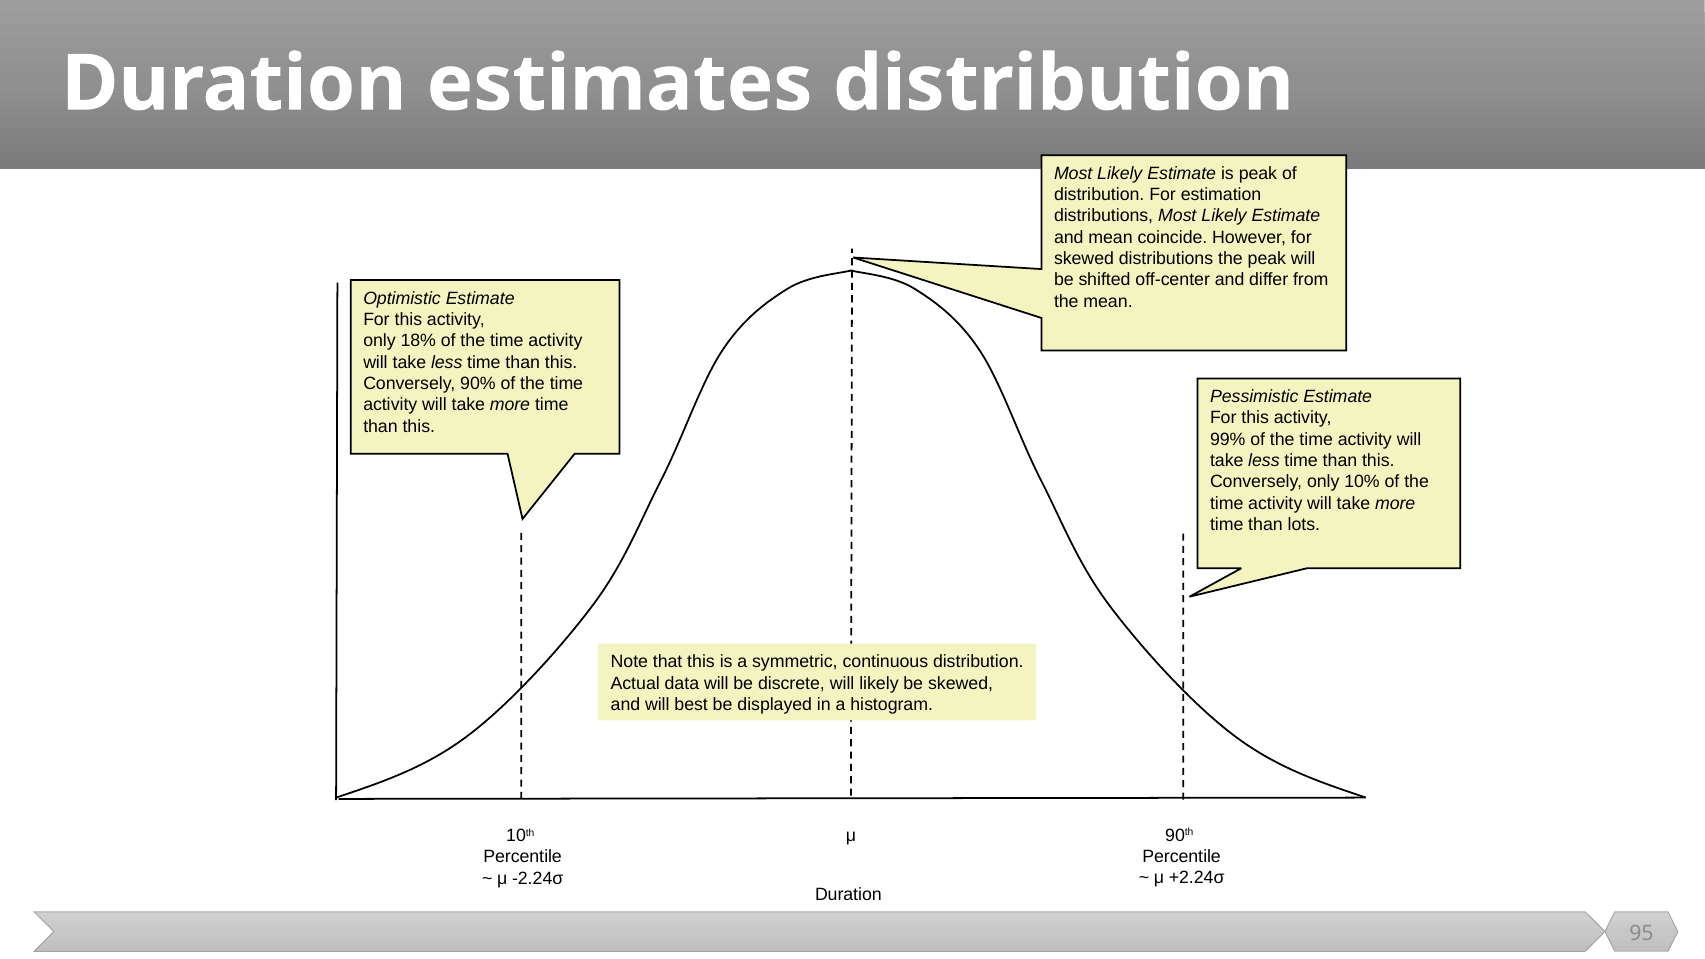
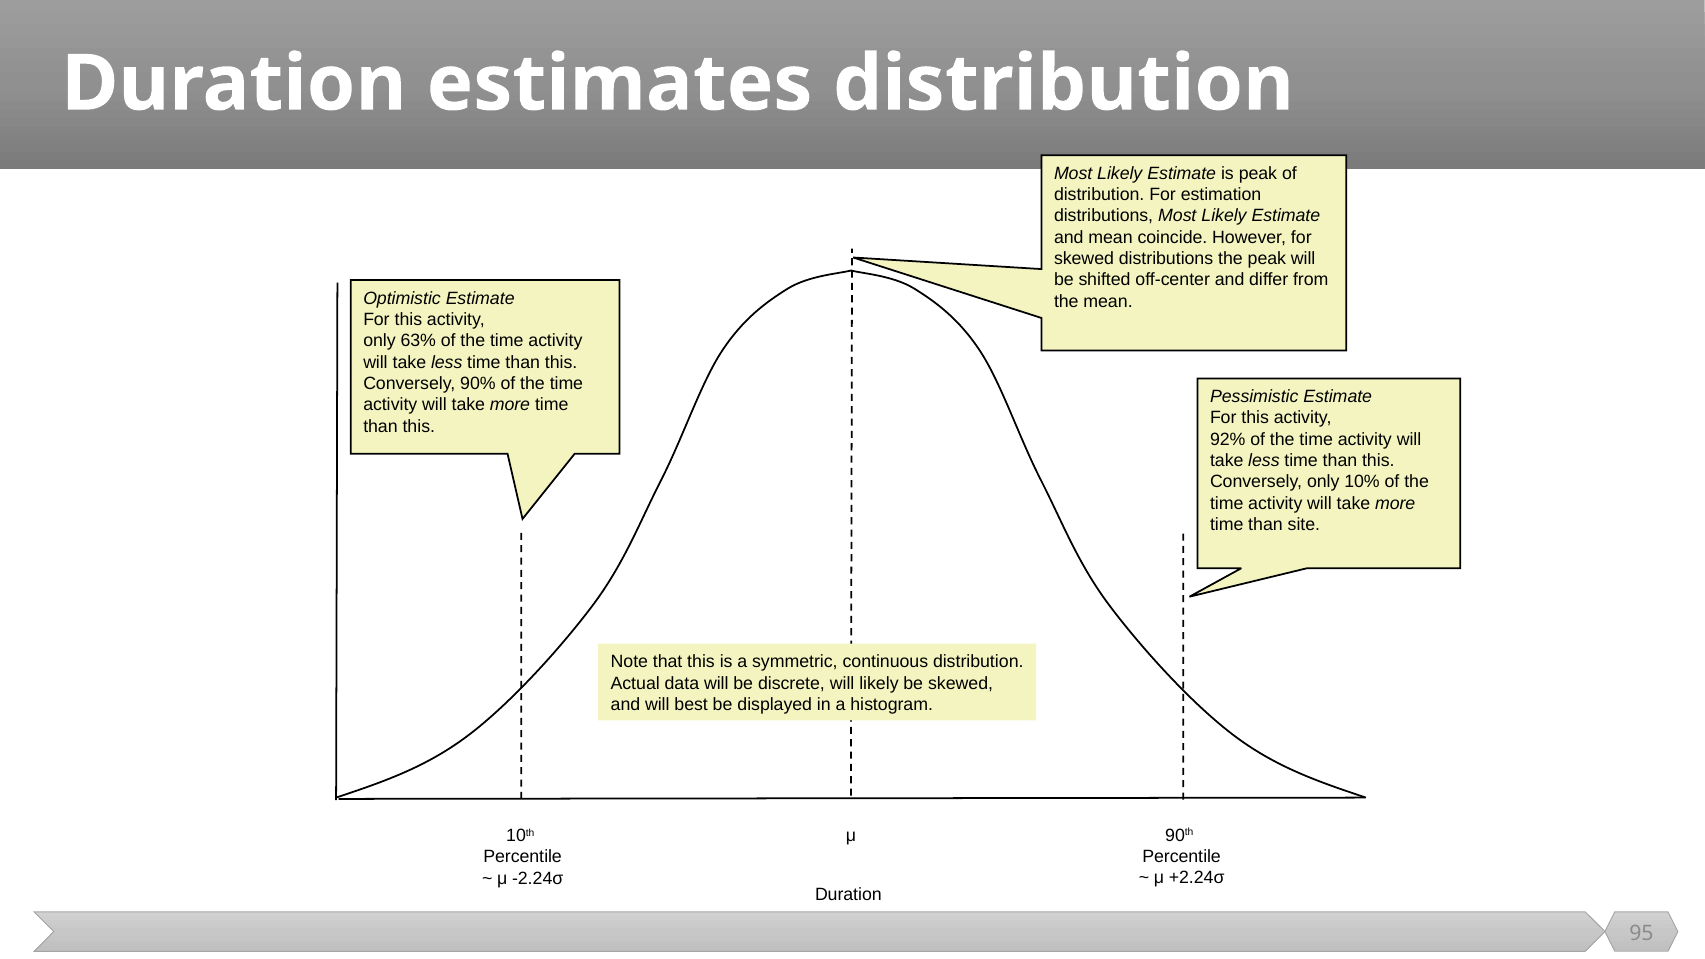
18%: 18% -> 63% (418, 341)
99%: 99% -> 92% (1228, 439)
lots: lots -> site (1304, 525)
